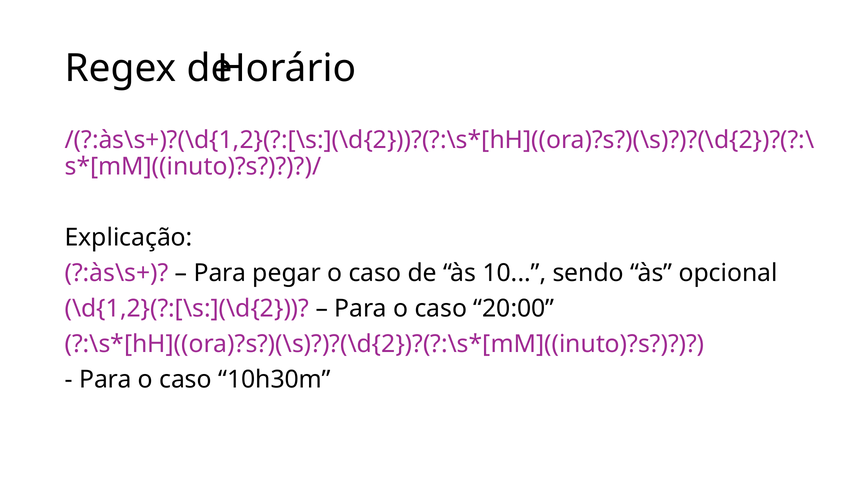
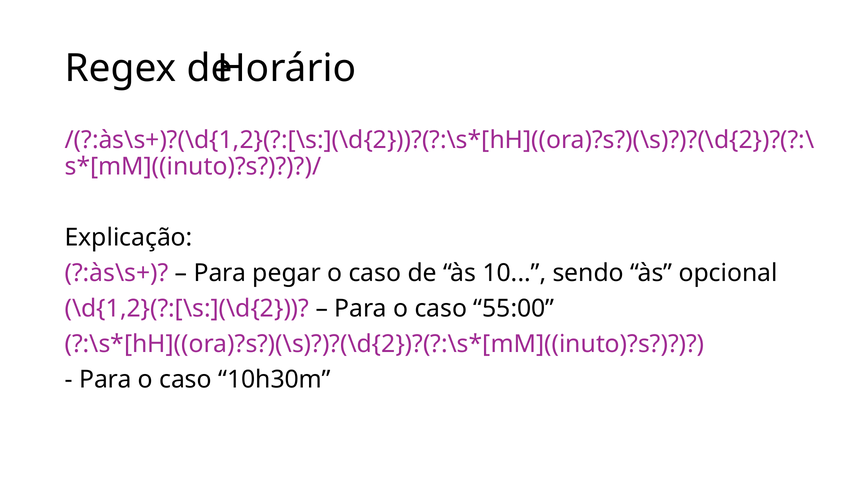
20:00: 20:00 -> 55:00 (514, 309)
